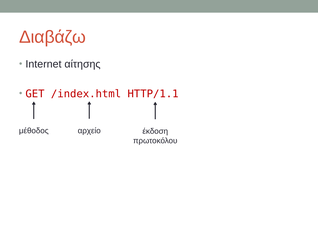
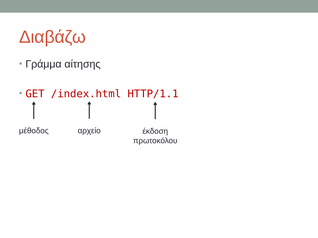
Internet: Internet -> Γράμμα (44, 64)
